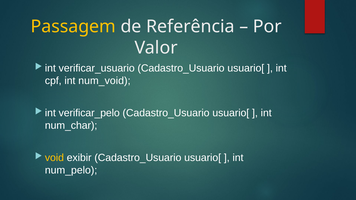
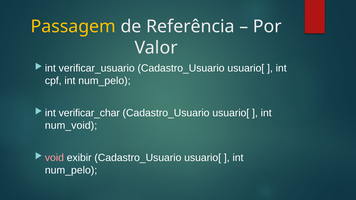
cpf int num_void: num_void -> num_pelo (104, 81)
verificar_pelo: verificar_pelo -> verificar_char (89, 113)
num_char: num_char -> num_void (71, 126)
void colour: yellow -> pink (54, 158)
